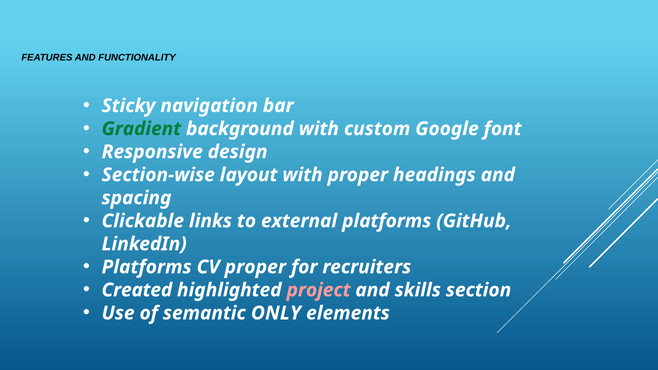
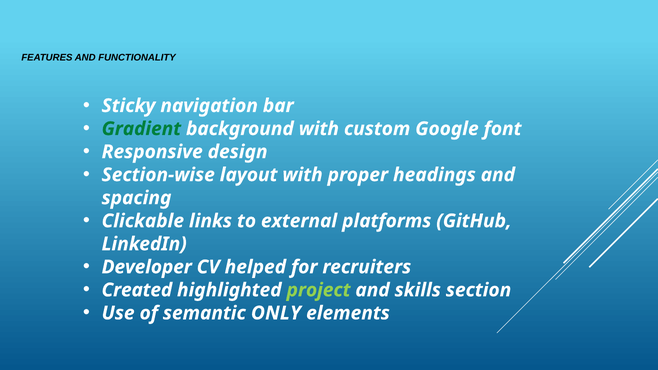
Platforms: Platforms -> Developer (147, 267)
CV proper: proper -> helped (255, 267)
project colour: pink -> light green (319, 290)
